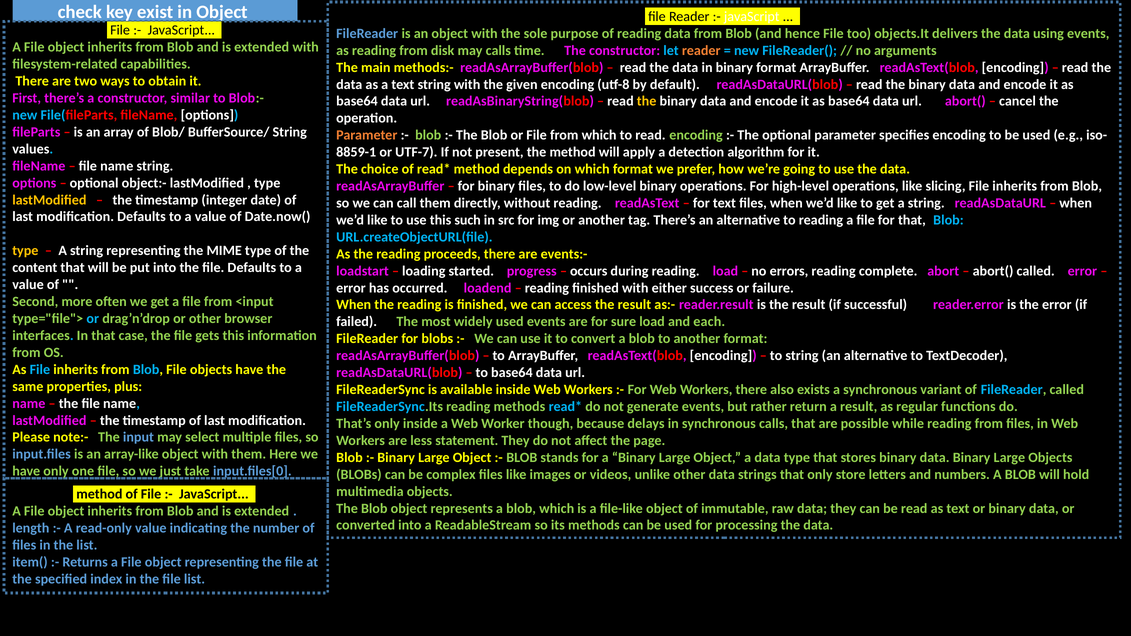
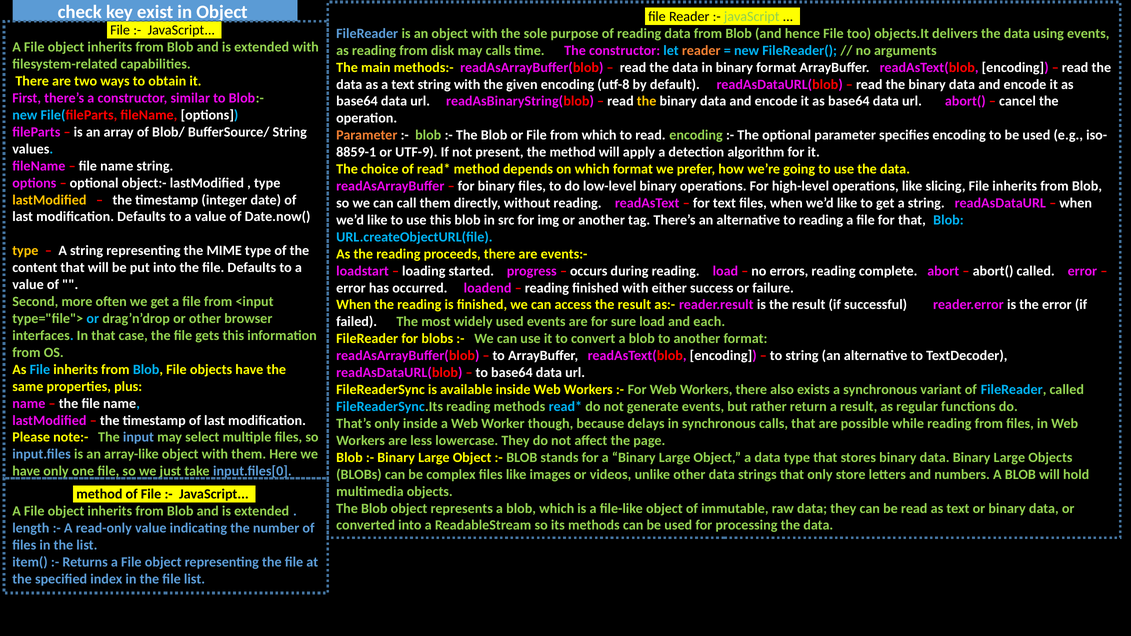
javaScript colour: white -> light green (752, 17)
UTF-7: UTF-7 -> UTF-9 (416, 152)
this such: such -> blob (468, 220)
statement: statement -> lowercase (467, 441)
